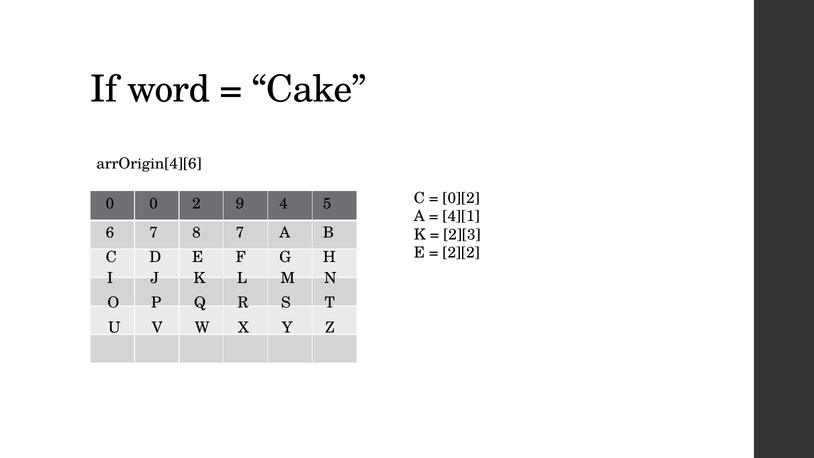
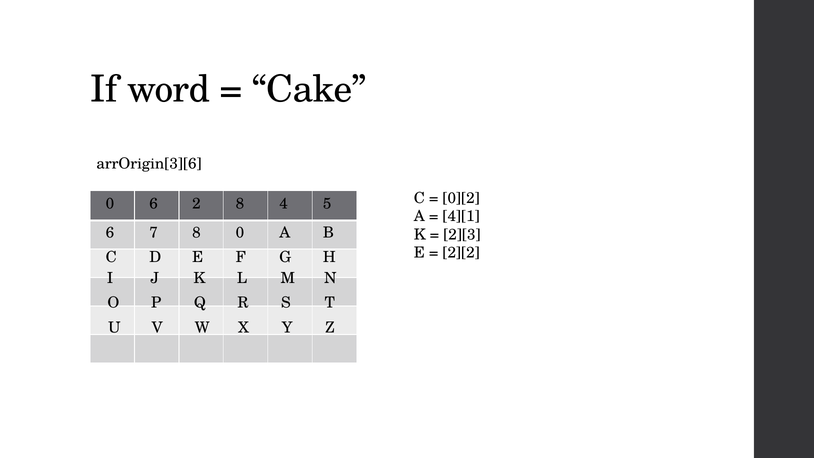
arrOrigin[4][6: arrOrigin[4][6 -> arrOrigin[3][6 (149, 164)
0 0: 0 -> 6 (154, 204)
2 9: 9 -> 8 (240, 204)
8 7: 7 -> 0 (240, 232)
